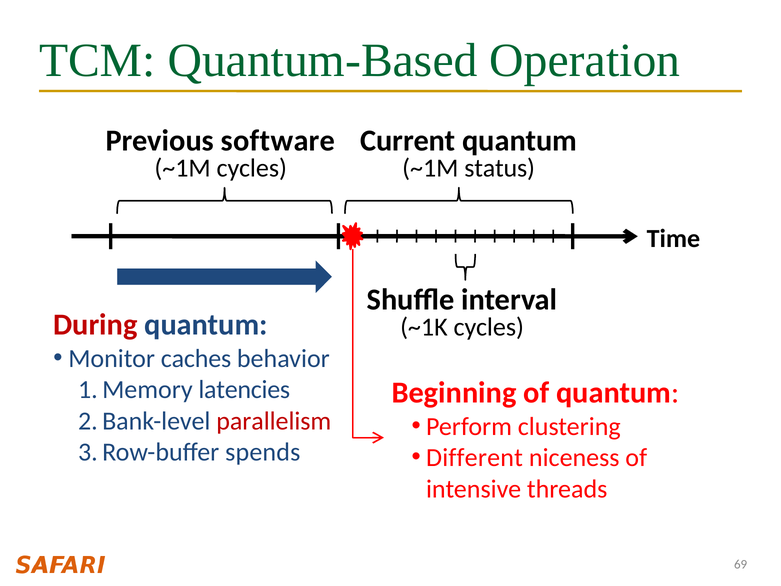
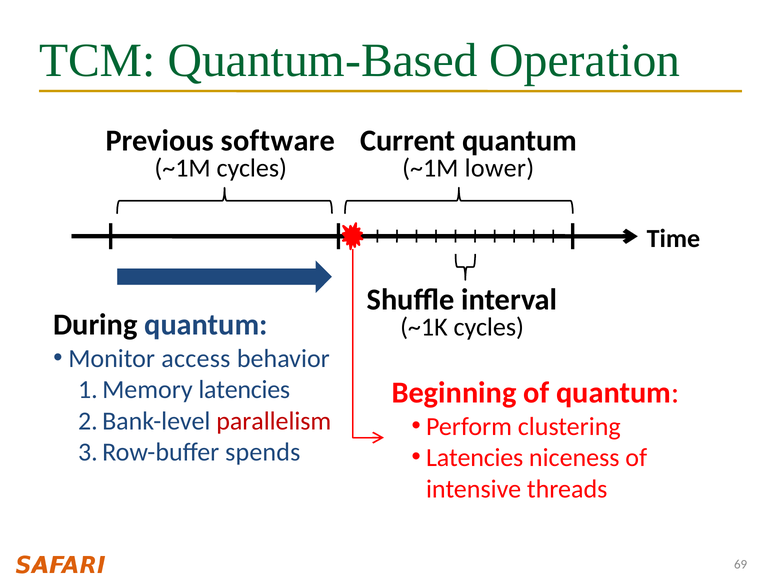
status: status -> lower (499, 168)
During colour: red -> black (95, 325)
caches: caches -> access (196, 358)
Different: Different -> Latencies (475, 457)
